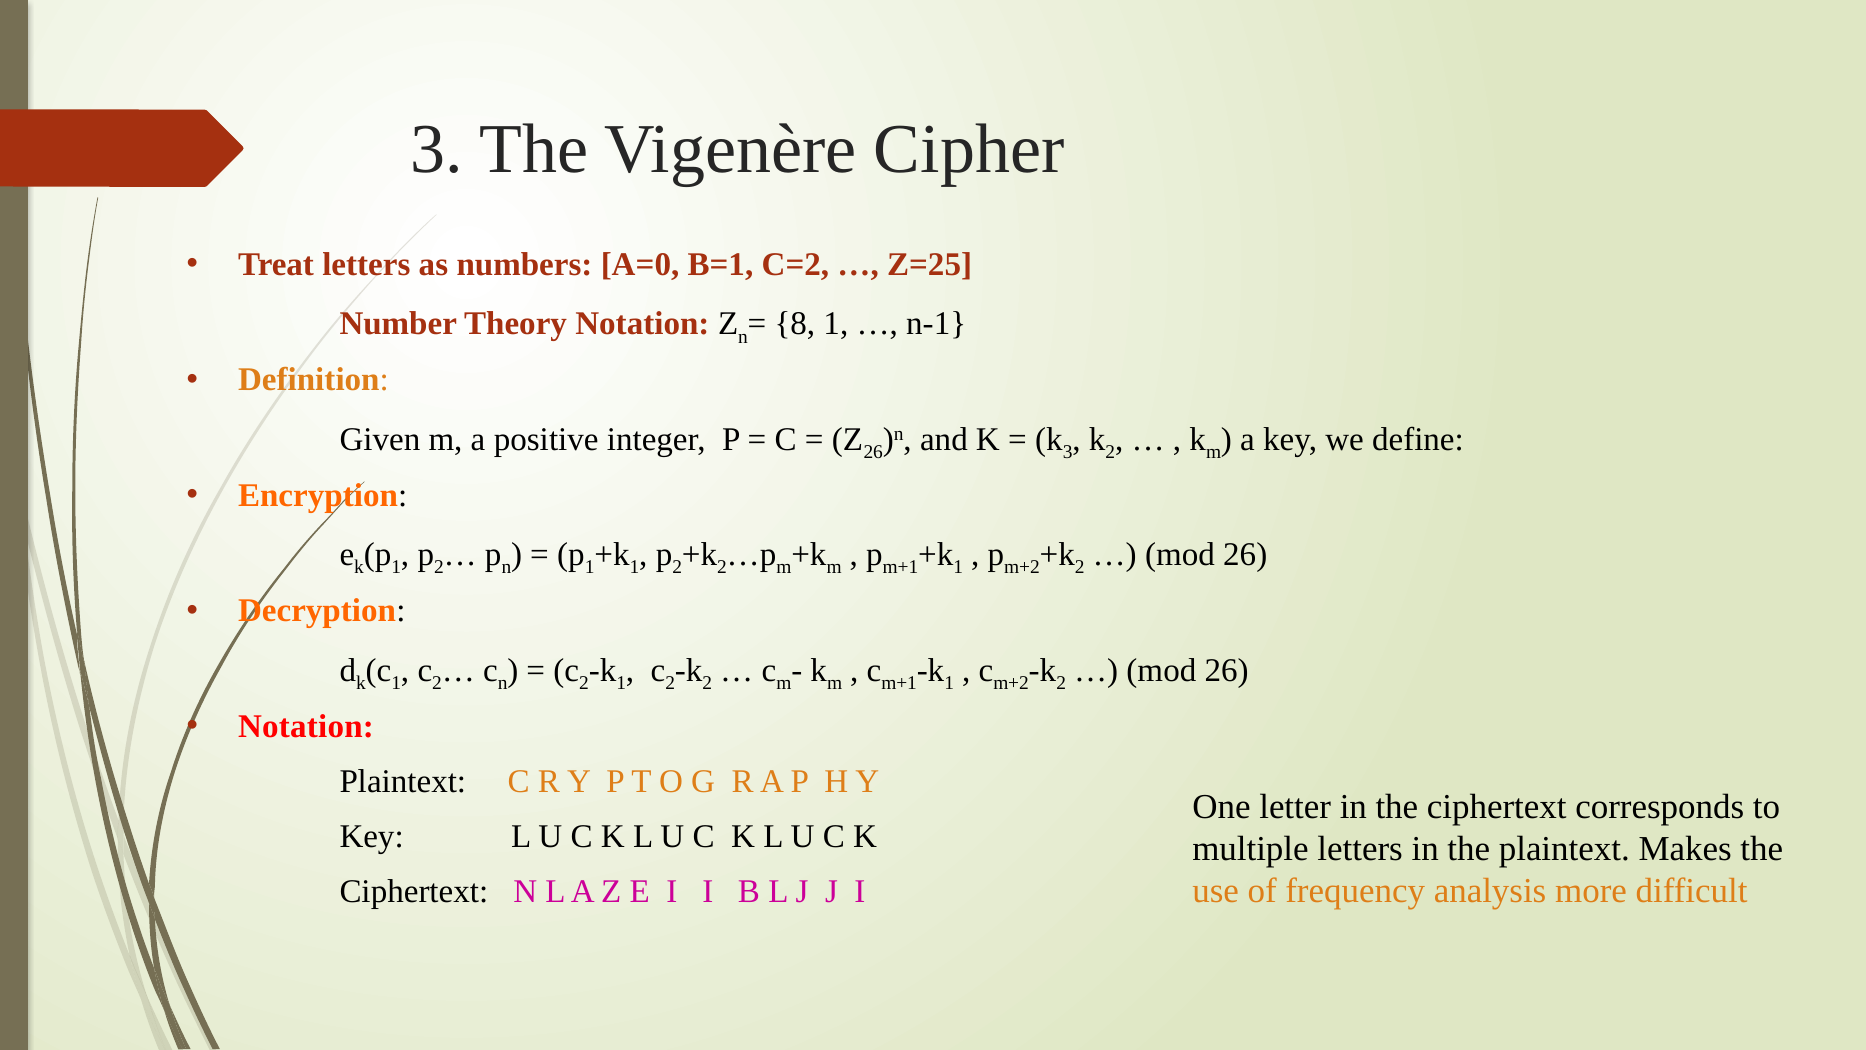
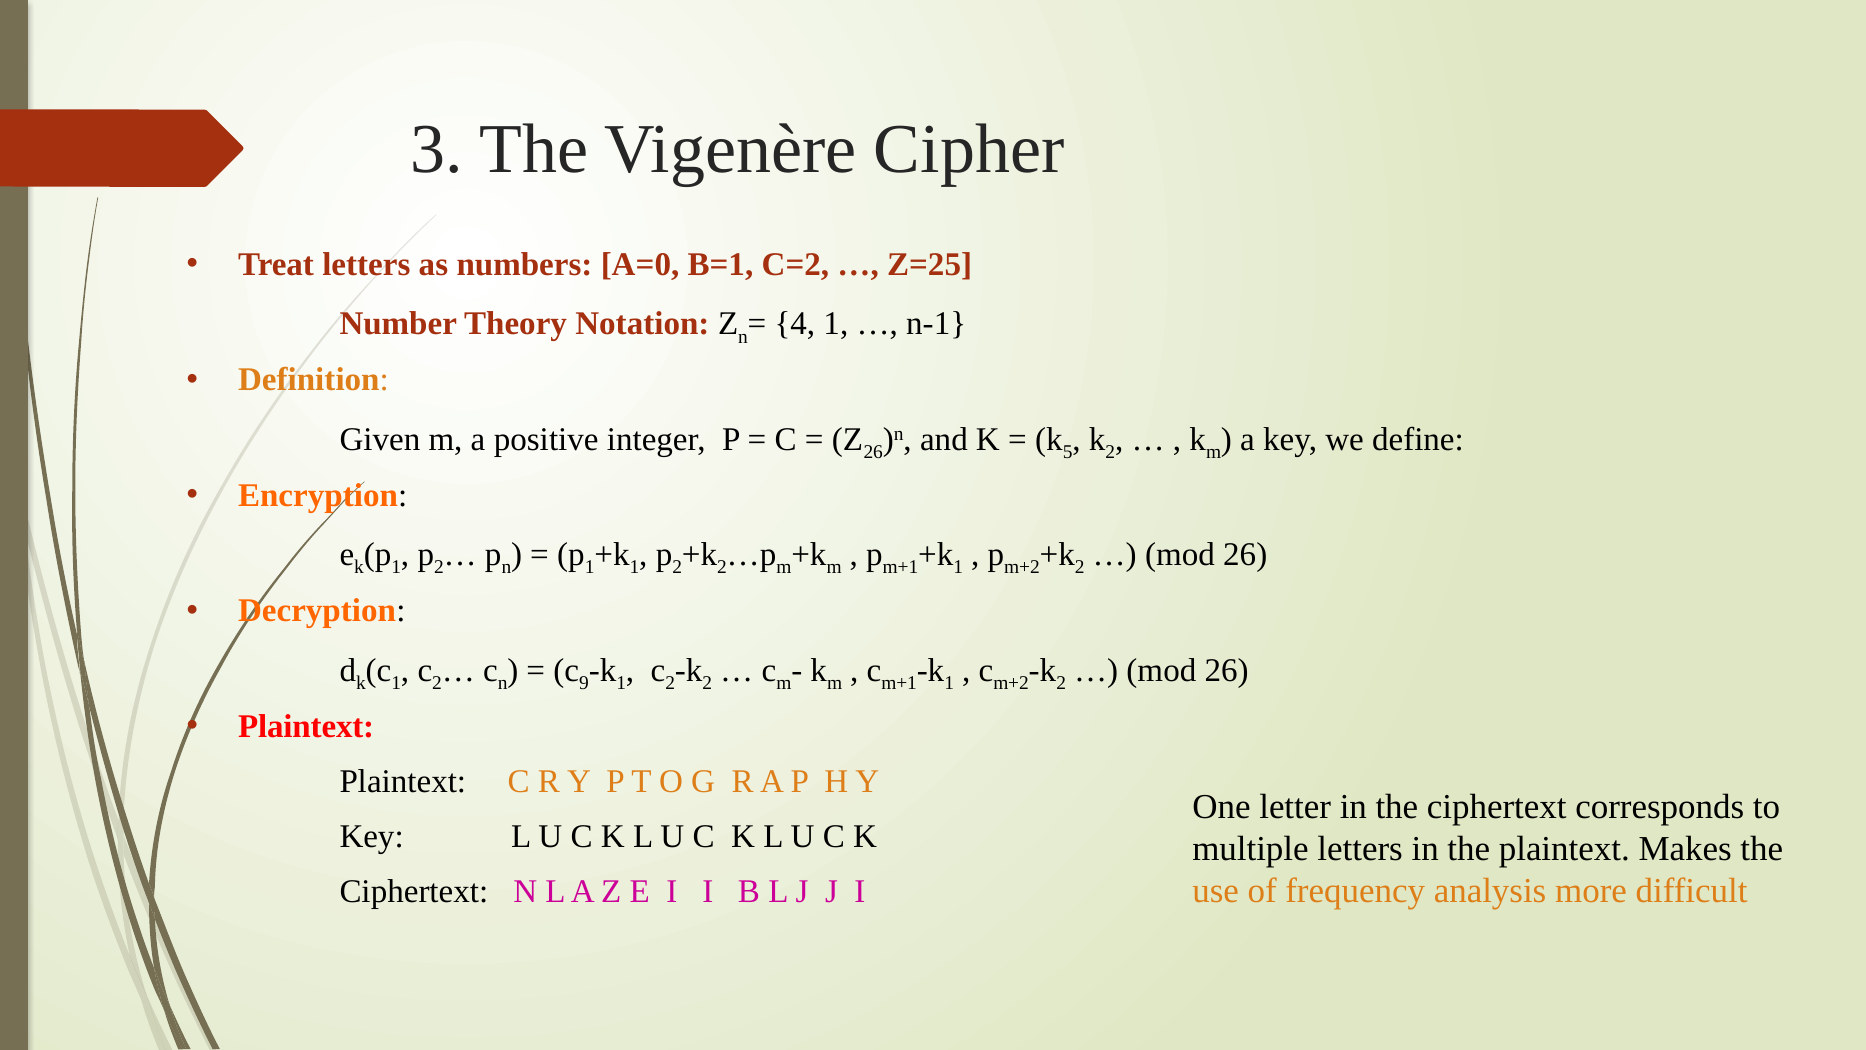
8: 8 -> 4 (795, 324)
k 3: 3 -> 5 (1068, 452)
2: 2 -> 9 (584, 683)
Notation: Notation -> Plaintext (306, 726)
